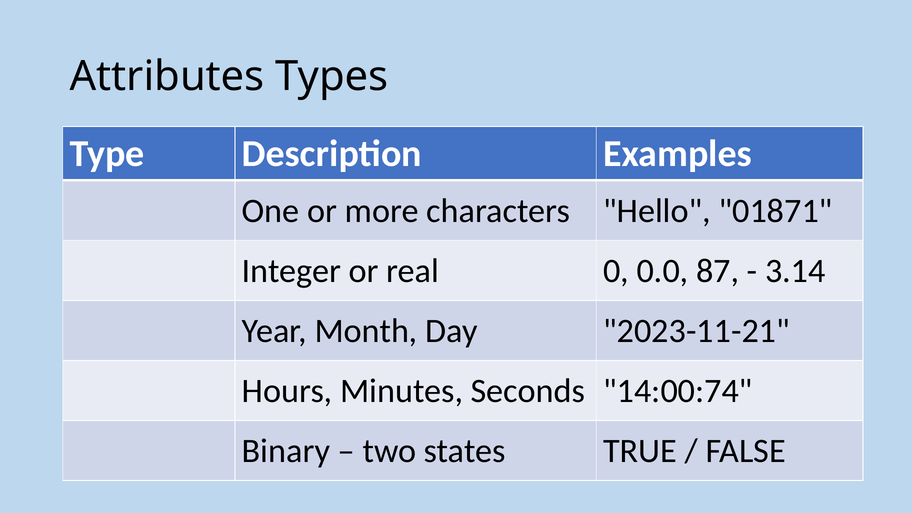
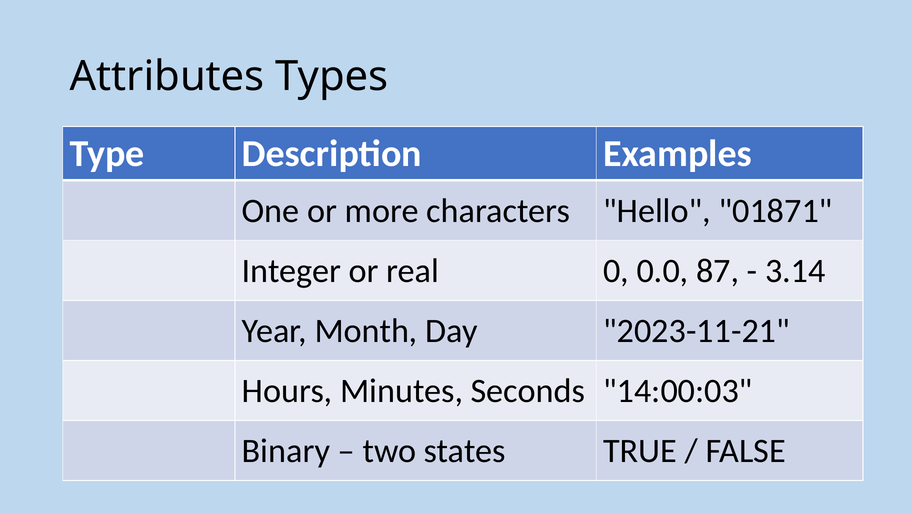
14:00:74: 14:00:74 -> 14:00:03 (678, 391)
